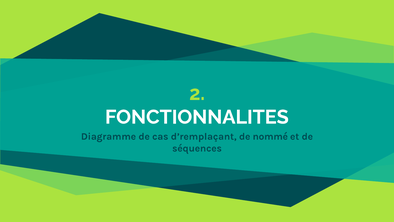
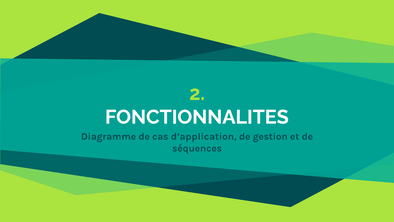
d’remplaçant: d’remplaçant -> d’application (204, 136)
nommé: nommé -> gestion (270, 136)
